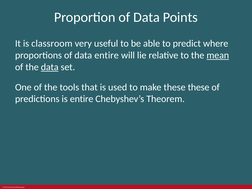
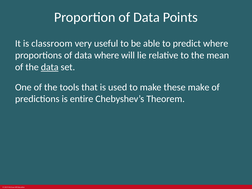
data entire: entire -> where (107, 55)
mean underline: present -> none (218, 55)
these these: these -> make (199, 87)
